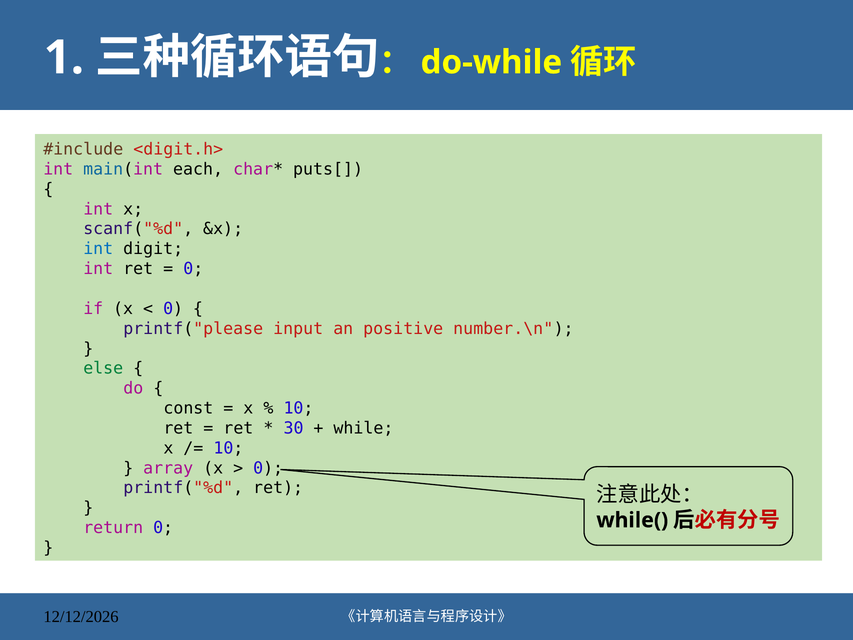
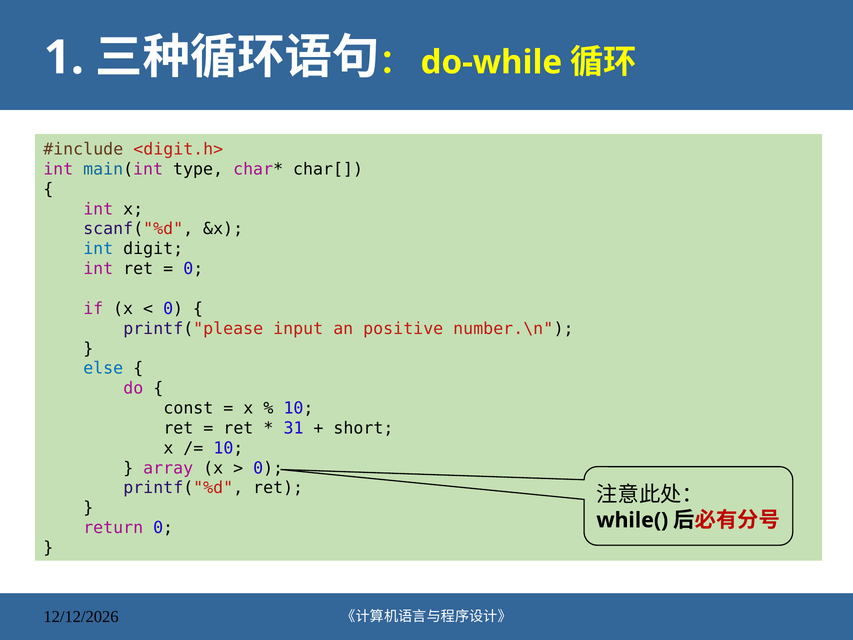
each: each -> type (198, 169)
puts[: puts[ -> char[ (328, 169)
else colour: green -> blue (103, 368)
30: 30 -> 31 (294, 428)
while: while -> short (363, 428)
